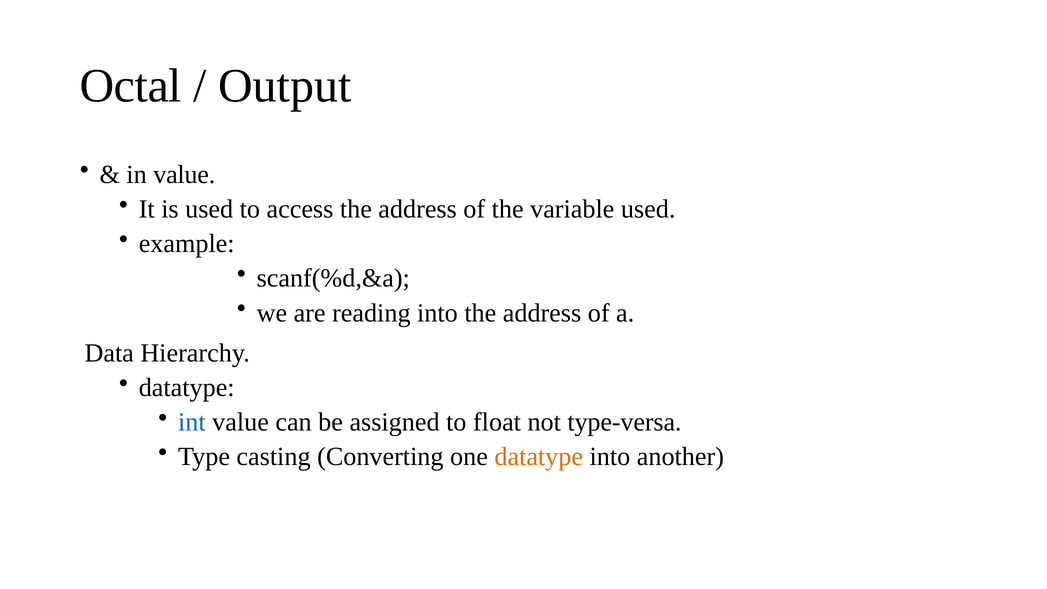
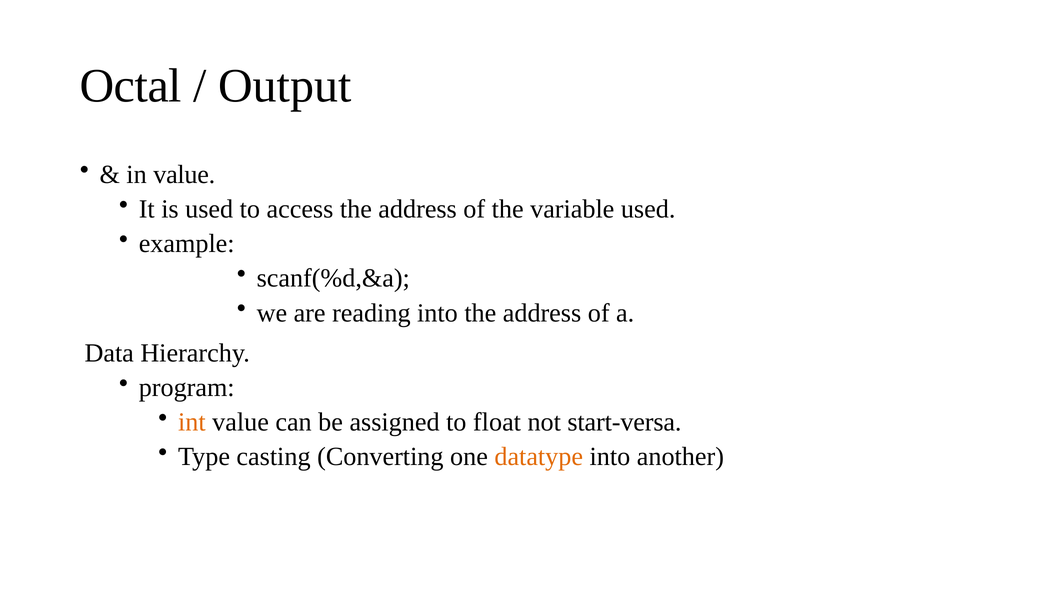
datatype: datatype -> program (187, 388)
int colour: blue -> orange (192, 422)
type-versa: type-versa -> start-versa (624, 422)
